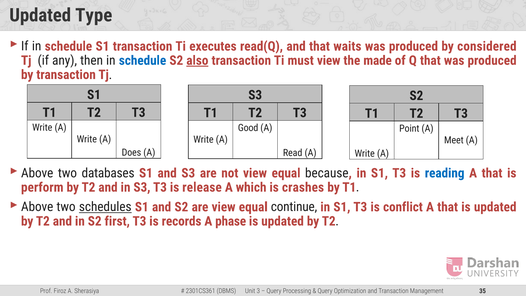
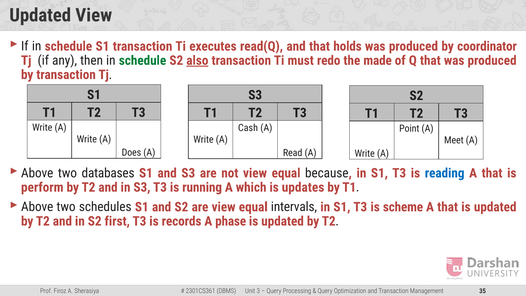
Updated Type: Type -> View (94, 15)
waits: waits -> holds (347, 46)
considered: considered -> coordinator (487, 46)
schedule colour: blue -> green (143, 60)
must view: view -> redo (329, 60)
Good: Good -> Cash (248, 128)
release: release -> running (202, 187)
crashes: crashes -> updates (303, 187)
schedules underline: present -> none (105, 207)
continue: continue -> intervals (294, 207)
conflict: conflict -> scheme (403, 207)
